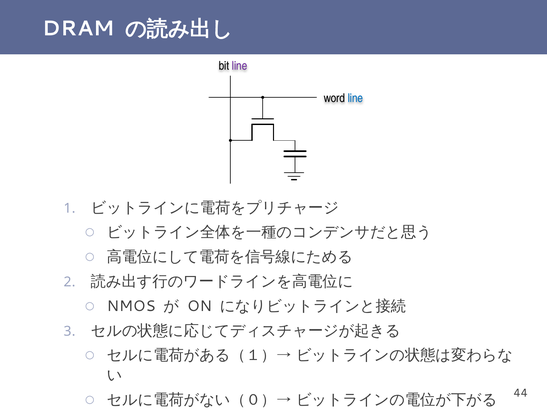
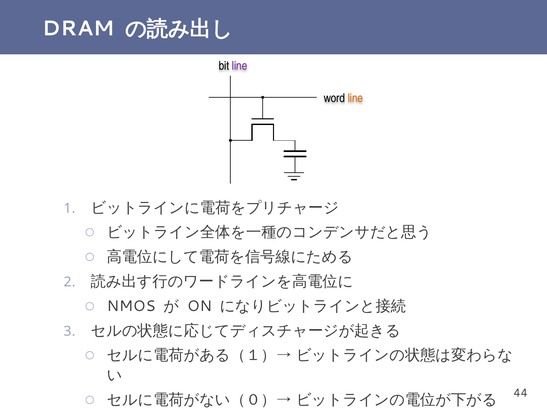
line colour: blue -> orange (355, 98)
